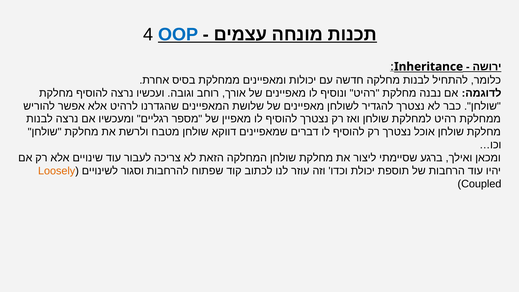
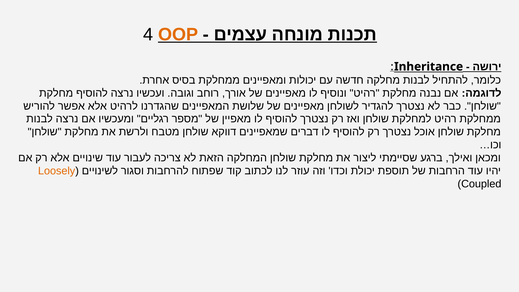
OOP colour: blue -> orange (178, 34)
